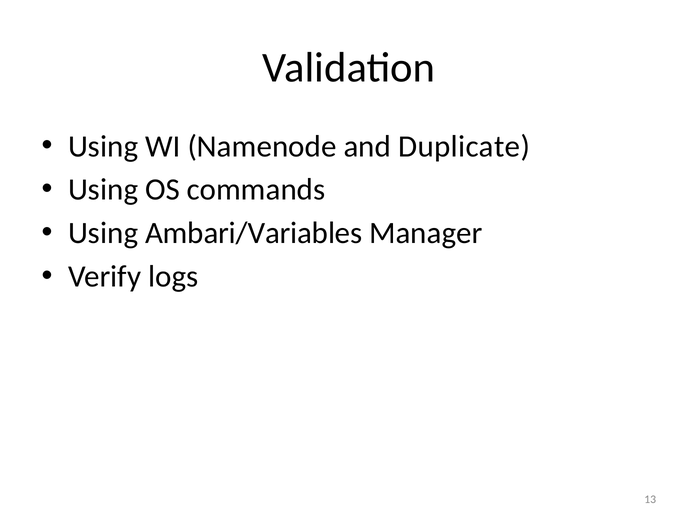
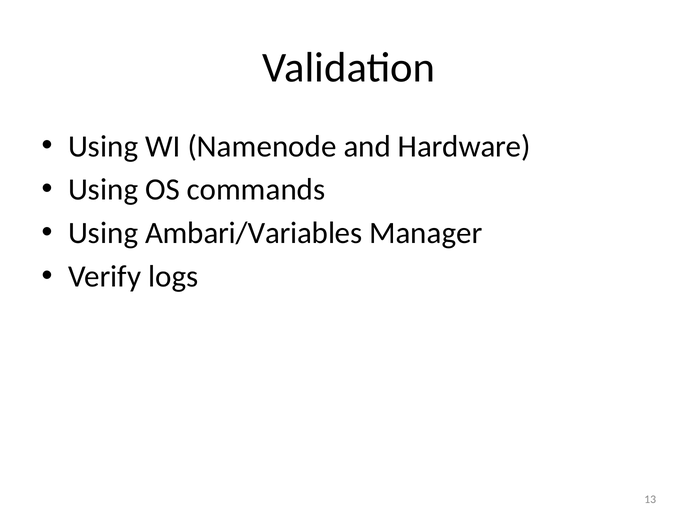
Duplicate: Duplicate -> Hardware (464, 146)
